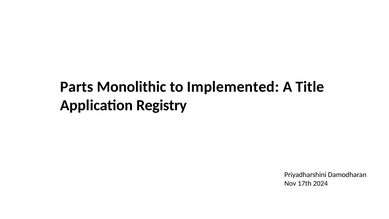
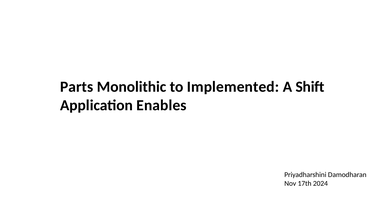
Title: Title -> Shift (310, 87)
Registry: Registry -> Enables (161, 105)
